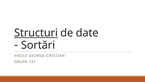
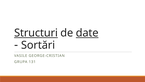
date underline: none -> present (87, 33)
